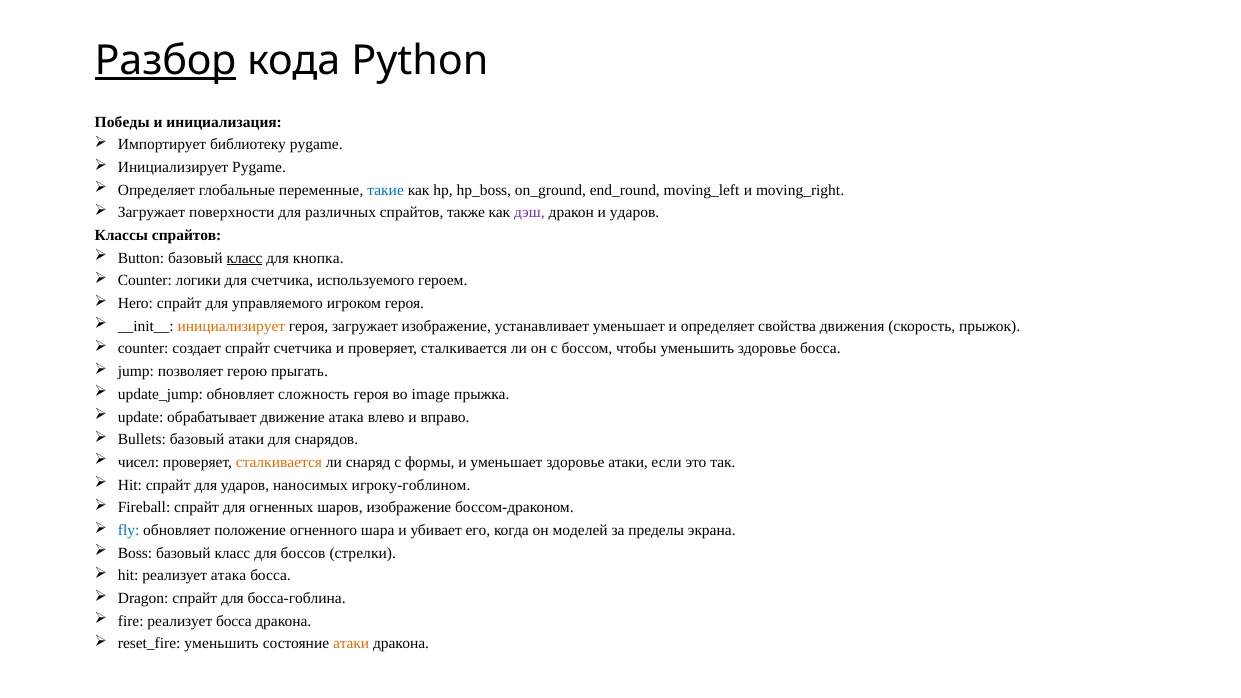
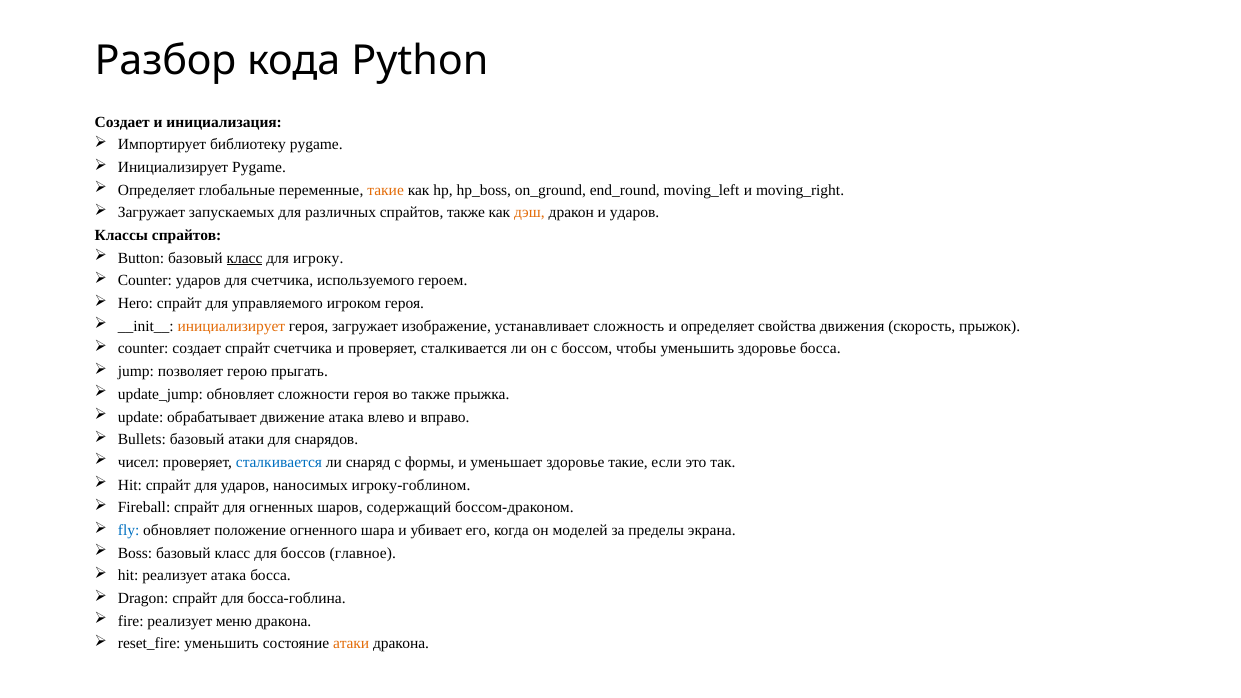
Разбор underline: present -> none (166, 61)
Победы: Победы -> Создает (122, 122)
такие colour: blue -> orange (386, 190)
поверхности: поверхности -> запускаемых (232, 213)
дэш colour: purple -> orange (529, 213)
кнопка: кнопка -> игроку (318, 258)
Counter логики: логики -> ударов (198, 281)
устанавливает уменьшает: уменьшает -> сложность (629, 326)
сложность: сложность -> сложности (314, 394)
во image: image -> также (431, 394)
сталкивается colour: orange -> blue (279, 462)
здоровье атаки: атаки -> такие (628, 462)
шаров изображение: изображение -> содержащий (409, 508)
стрелки: стрелки -> главное (363, 553)
реализует босса: босса -> меню (234, 621)
